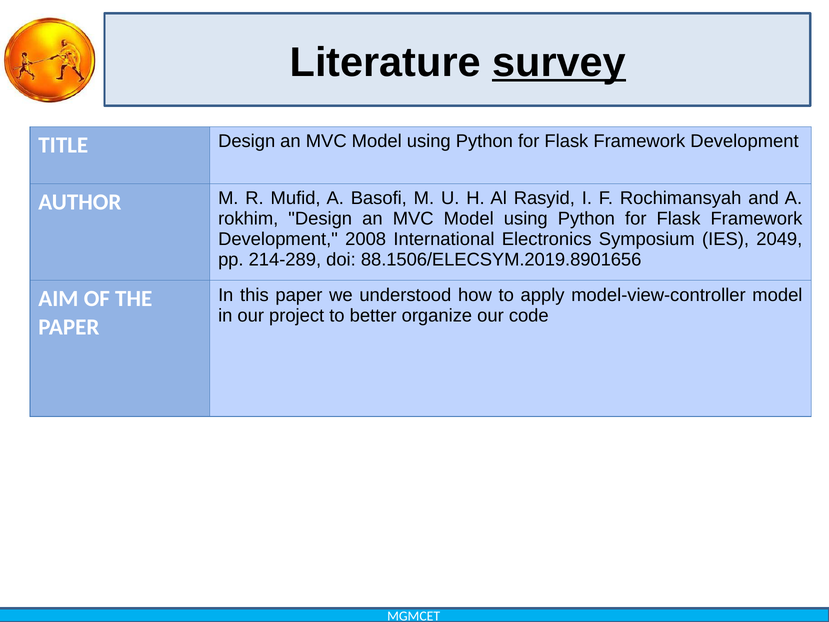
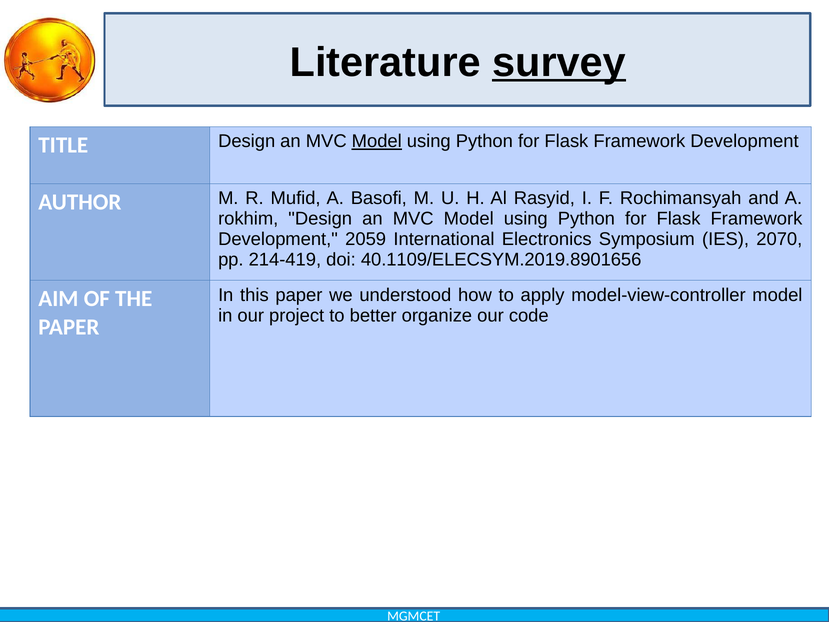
Model underline: none -> present (377, 141)
2008: 2008 -> 2059 (366, 239)
2049: 2049 -> 2070 (779, 239)
214-289: 214-289 -> 214-419 (285, 260)
88.1506/ELECSYM.2019.8901656: 88.1506/ELECSYM.2019.8901656 -> 40.1109/ELECSYM.2019.8901656 (501, 260)
